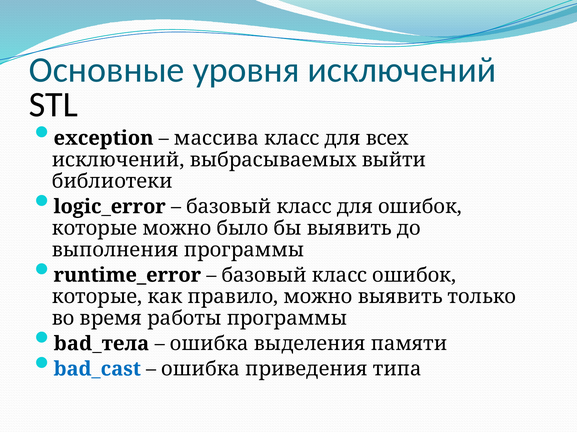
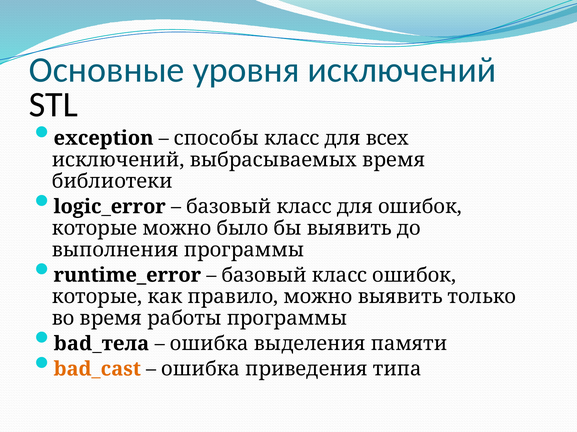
массива: массива -> способы (216, 138)
выбрасываемых выйти: выйти -> время (394, 160)
bad_cast colour: blue -> orange (97, 370)
